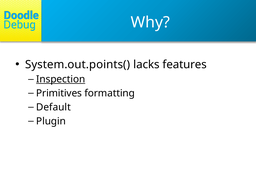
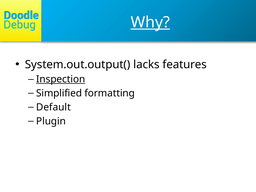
Why underline: none -> present (150, 22)
System.out.points(: System.out.points( -> System.out.output( (78, 65)
Primitives: Primitives -> Simplified (59, 93)
